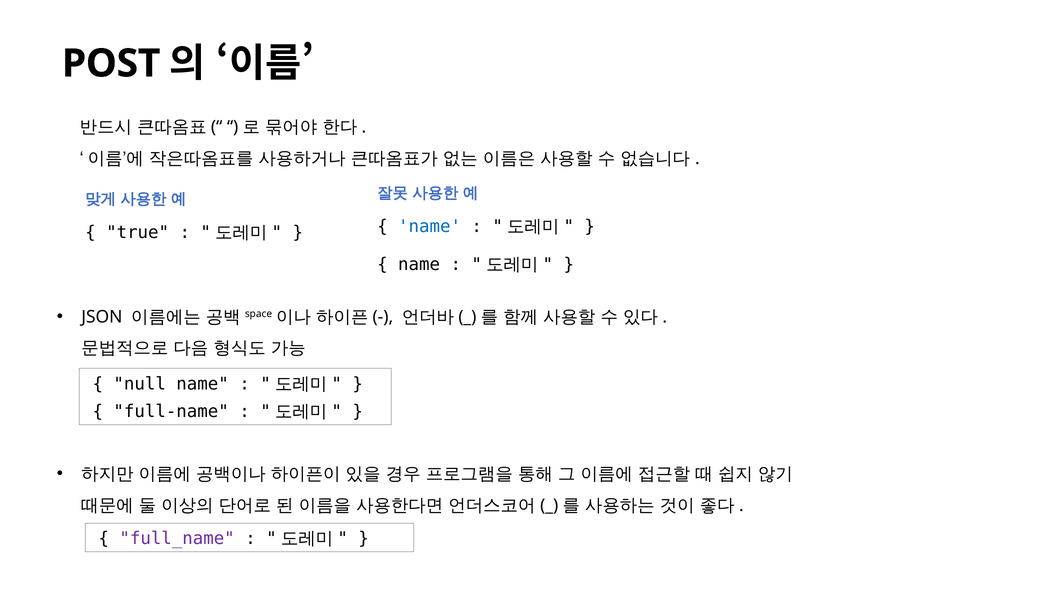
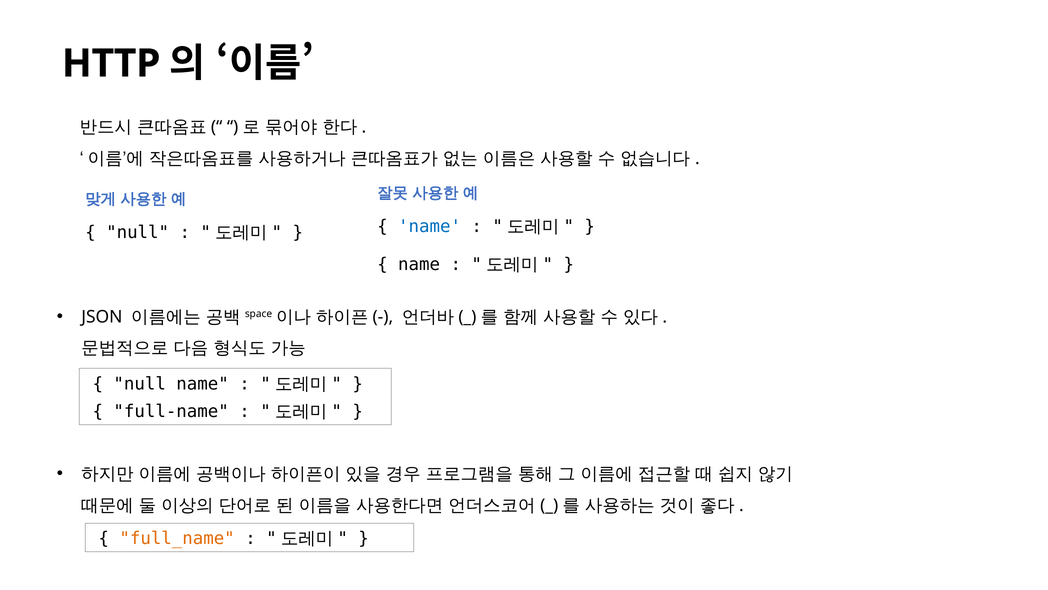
POST: POST -> HTTP (111, 63)
true: true -> null (138, 232)
full_name colour: purple -> orange (177, 538)
